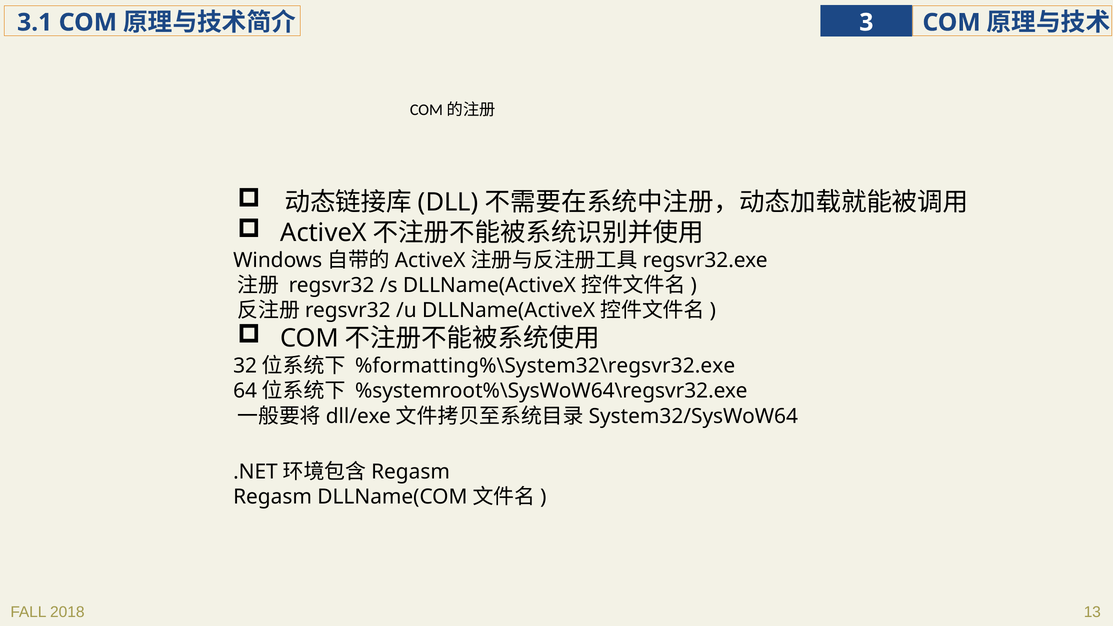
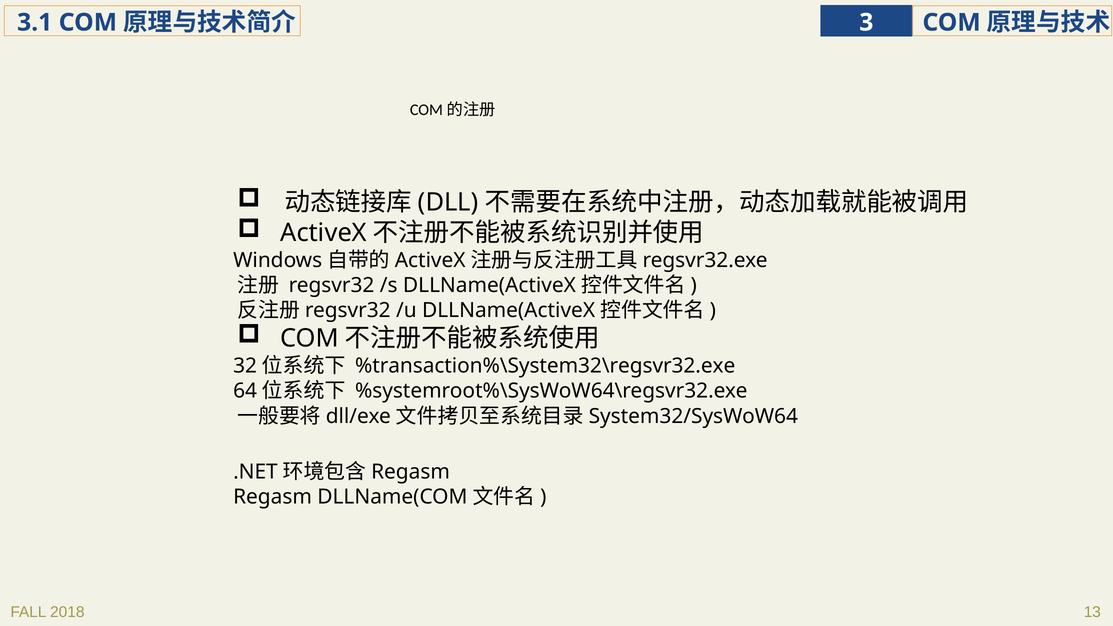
%formatting%\System32\regsvr32.exe: %formatting%\System32\regsvr32.exe -> %transaction%\System32\regsvr32.exe (545, 366)
